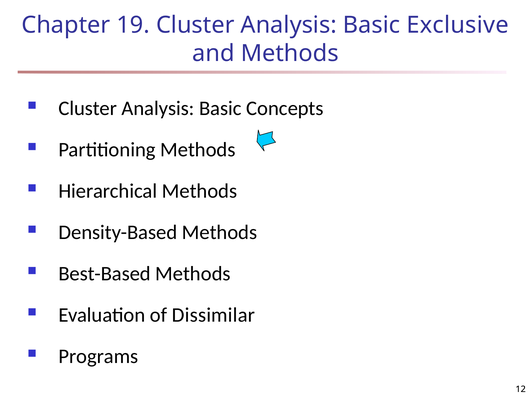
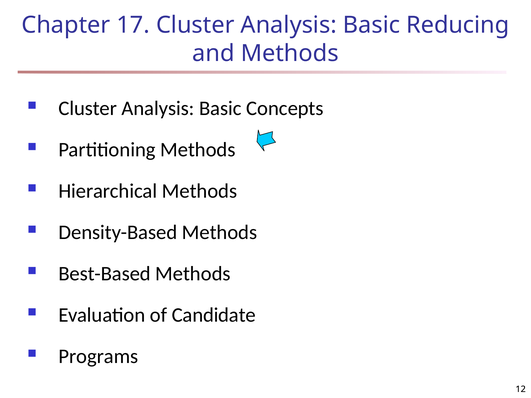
19: 19 -> 17 (133, 25)
Exclusive: Exclusive -> Reducing (458, 25)
Dissimilar: Dissimilar -> Candidate (214, 315)
